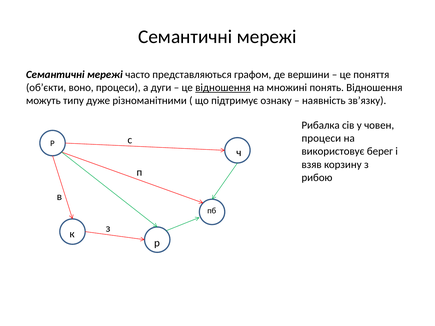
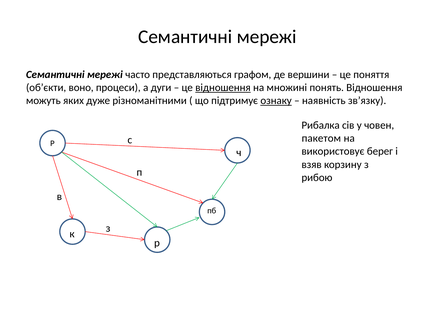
типу: типу -> яких (74, 101)
ознаку underline: none -> present (276, 101)
процеси: процеси -> пакетом (321, 138)
